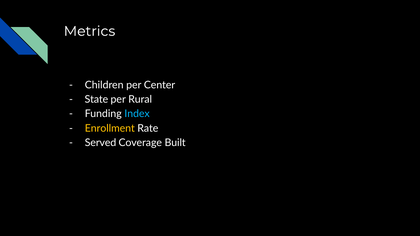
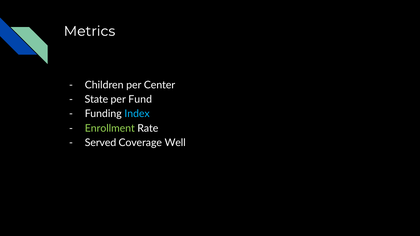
Rural: Rural -> Fund (140, 99)
Enrollment colour: yellow -> light green (110, 128)
Built: Built -> Well (175, 143)
